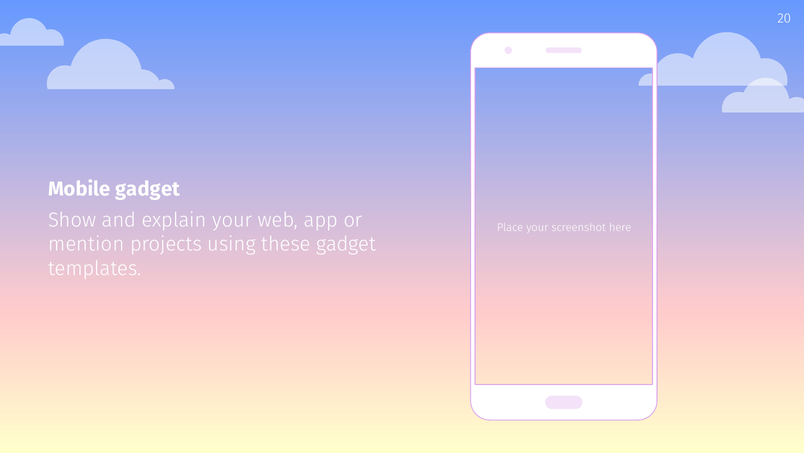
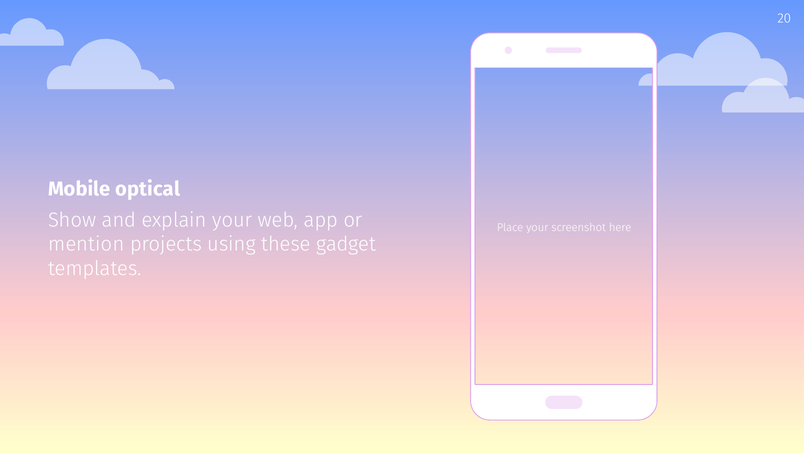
Mobile gadget: gadget -> optical (148, 189)
